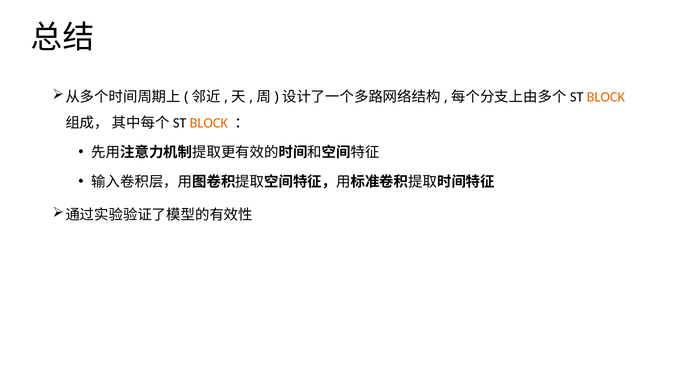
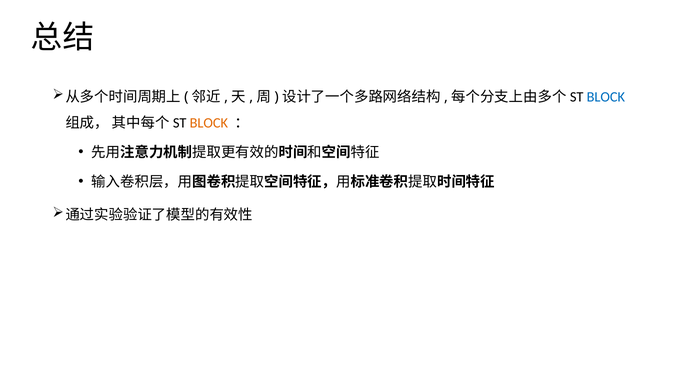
BLOCK colour: orange -> blue (606, 97)
